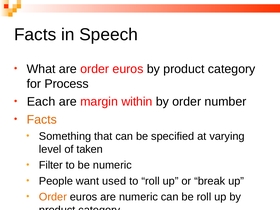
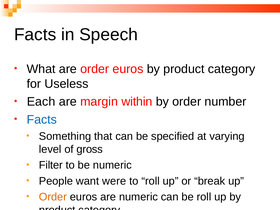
Process: Process -> Useless (66, 84)
Facts colour: orange -> blue (42, 120)
taken: taken -> gross (90, 149)
used: used -> were (114, 181)
